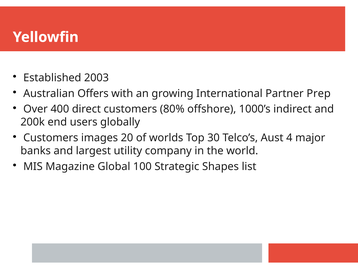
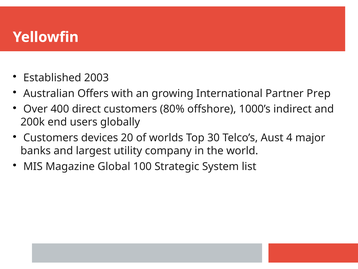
images: images -> devices (100, 138)
Shapes: Shapes -> System (221, 166)
